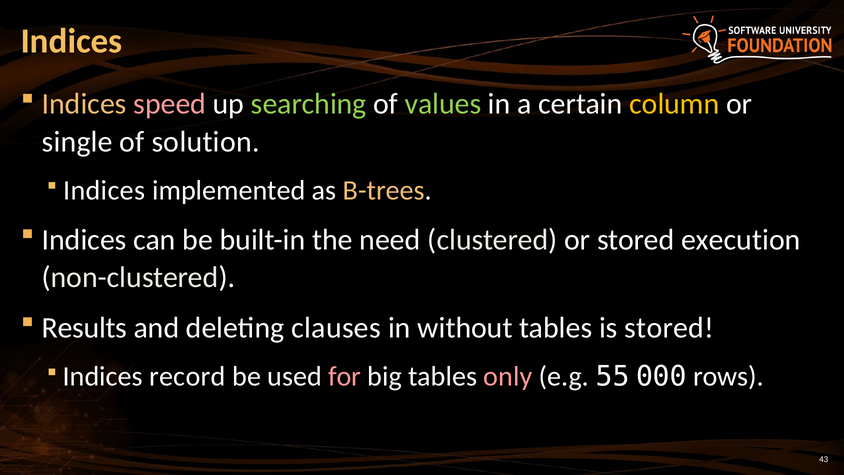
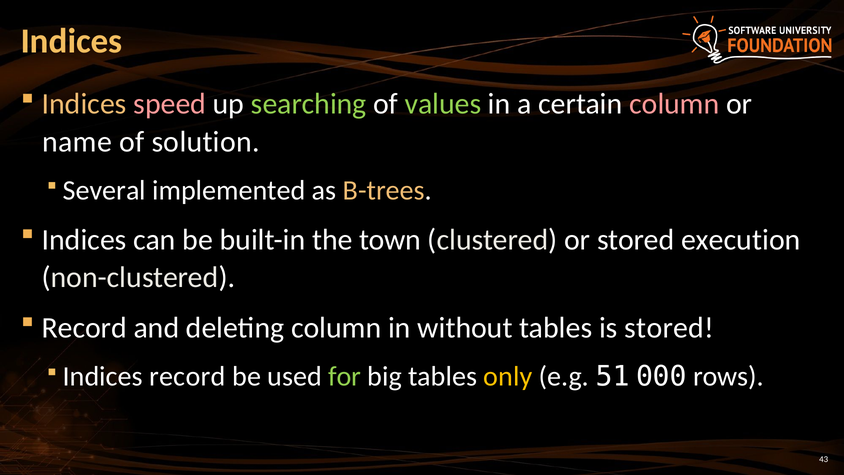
column colour: yellow -> pink (674, 104)
single: single -> name (77, 142)
Indices: Indices -> Several (104, 190)
need: need -> town (390, 240)
Results: Results -> Record (84, 328)
deleting clauses: clauses -> column (336, 328)
for colour: pink -> light green (345, 377)
only colour: pink -> yellow (508, 377)
55: 55 -> 51 (613, 377)
